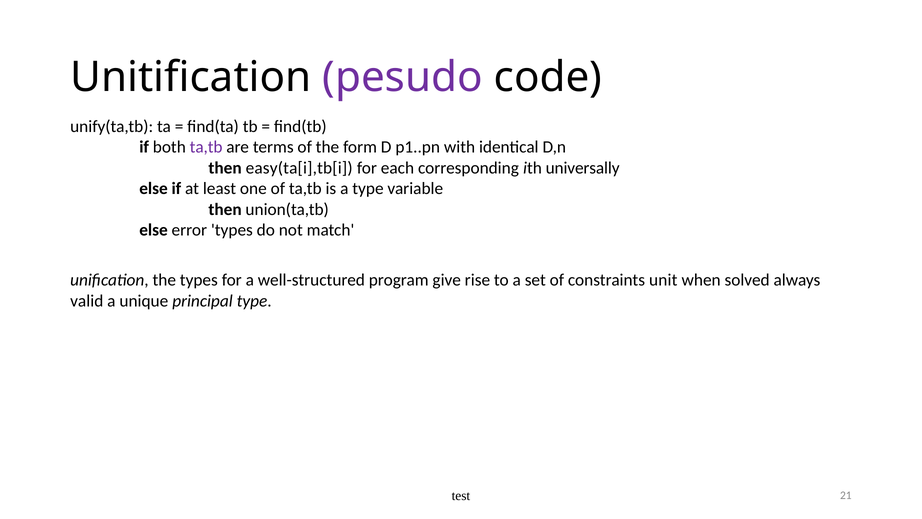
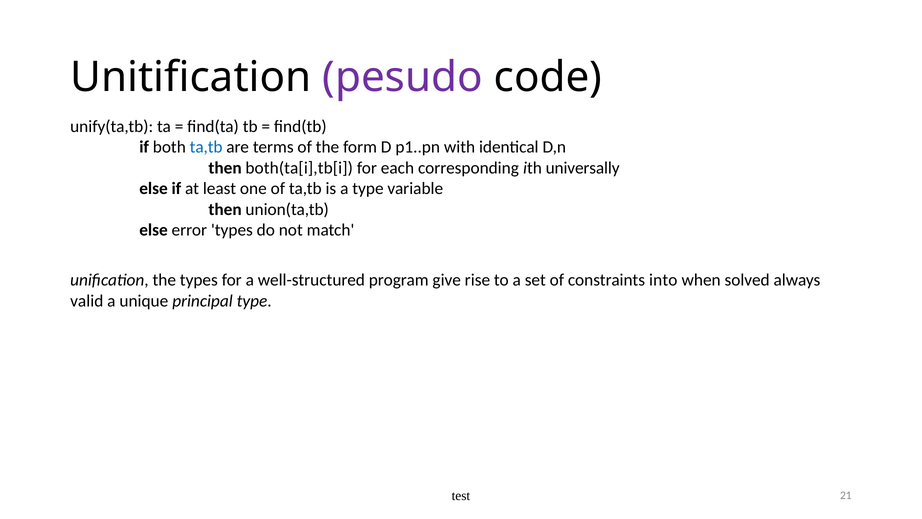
ta,tb colour: purple -> blue (206, 147)
easy(ta[i],tb[i: easy(ta[i],tb[i -> both(ta[i],tb[i (299, 168)
unit: unit -> into (663, 280)
